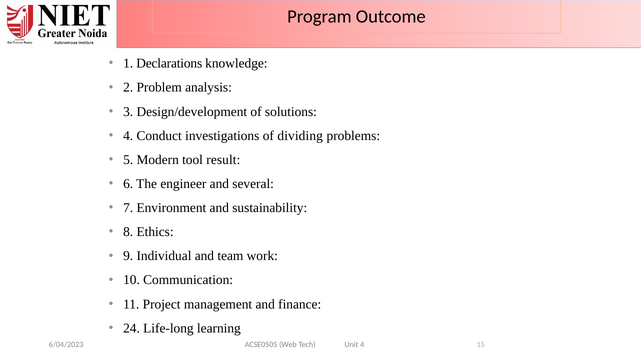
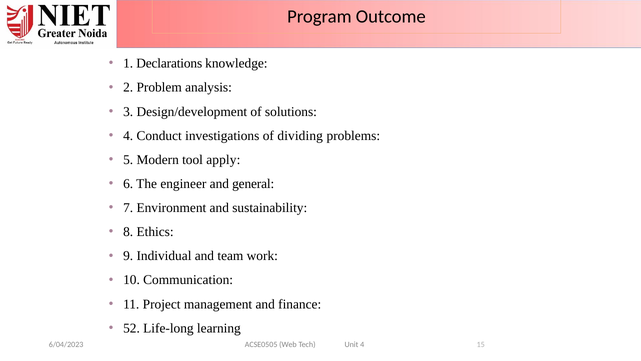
result: result -> apply (223, 160)
several: several -> general (253, 184)
24: 24 -> 52 (132, 328)
